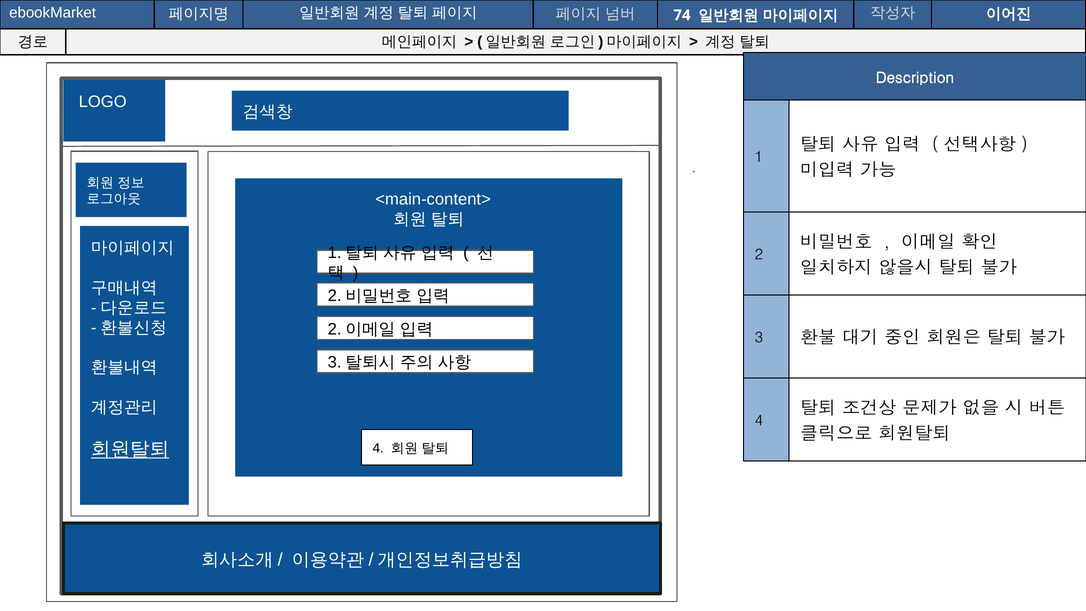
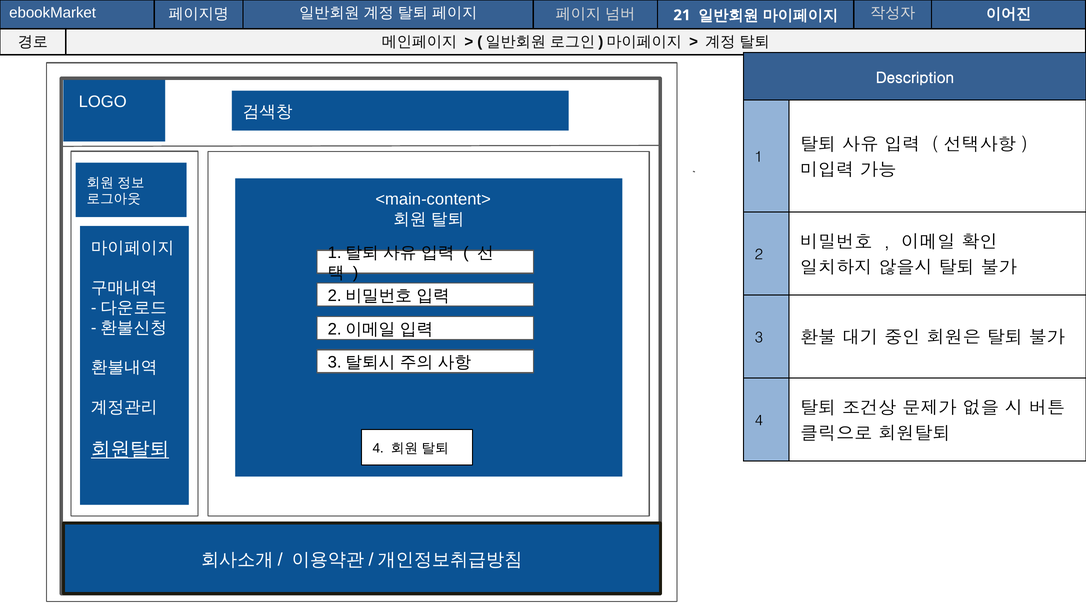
74: 74 -> 21 (682, 15)
